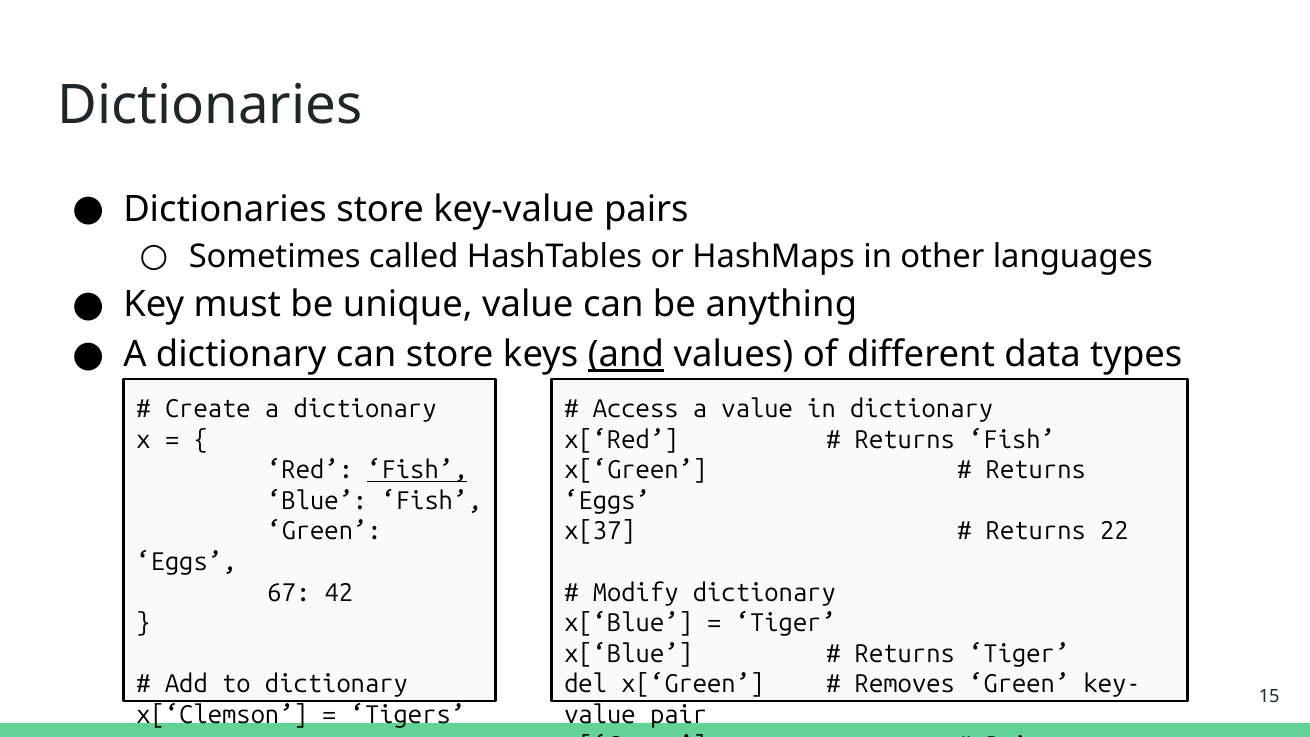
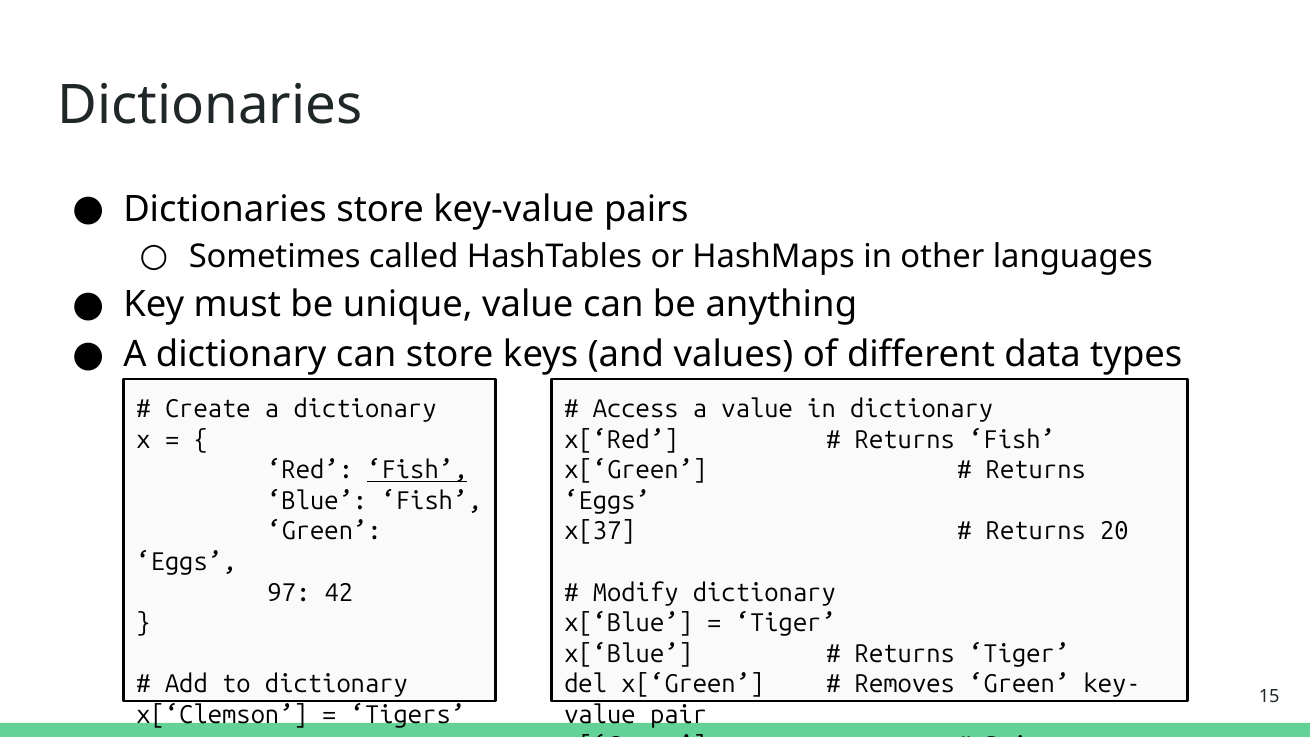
and underline: present -> none (626, 355)
22: 22 -> 20 (1114, 531)
67: 67 -> 97 (289, 593)
